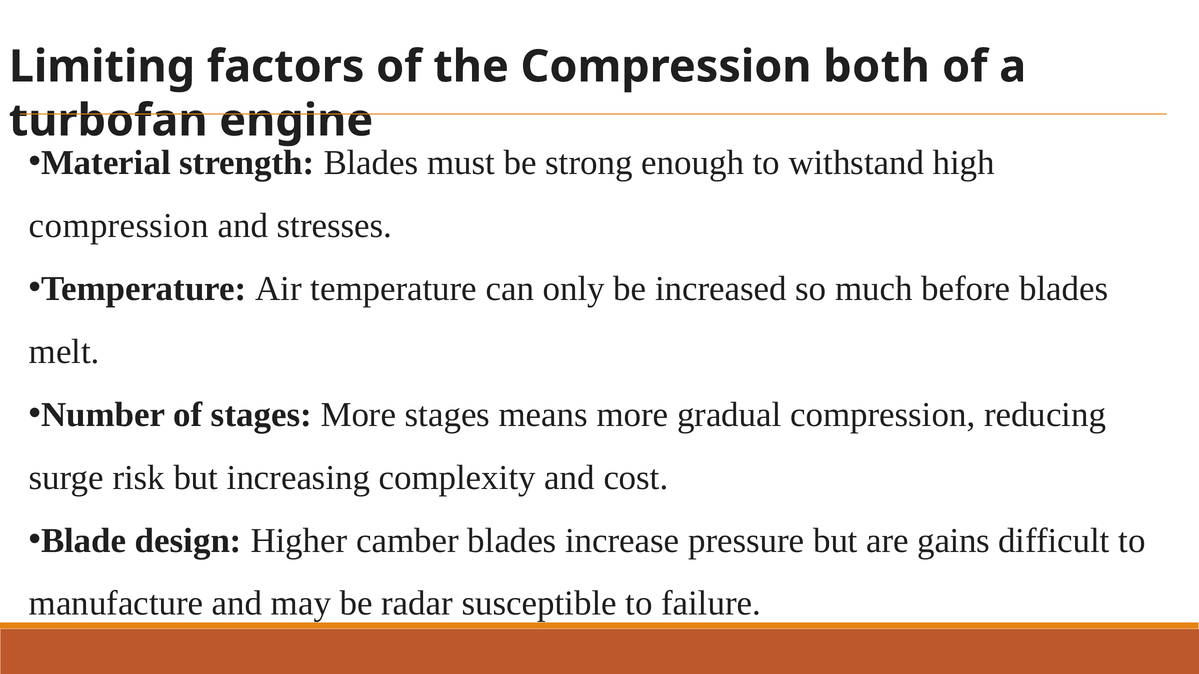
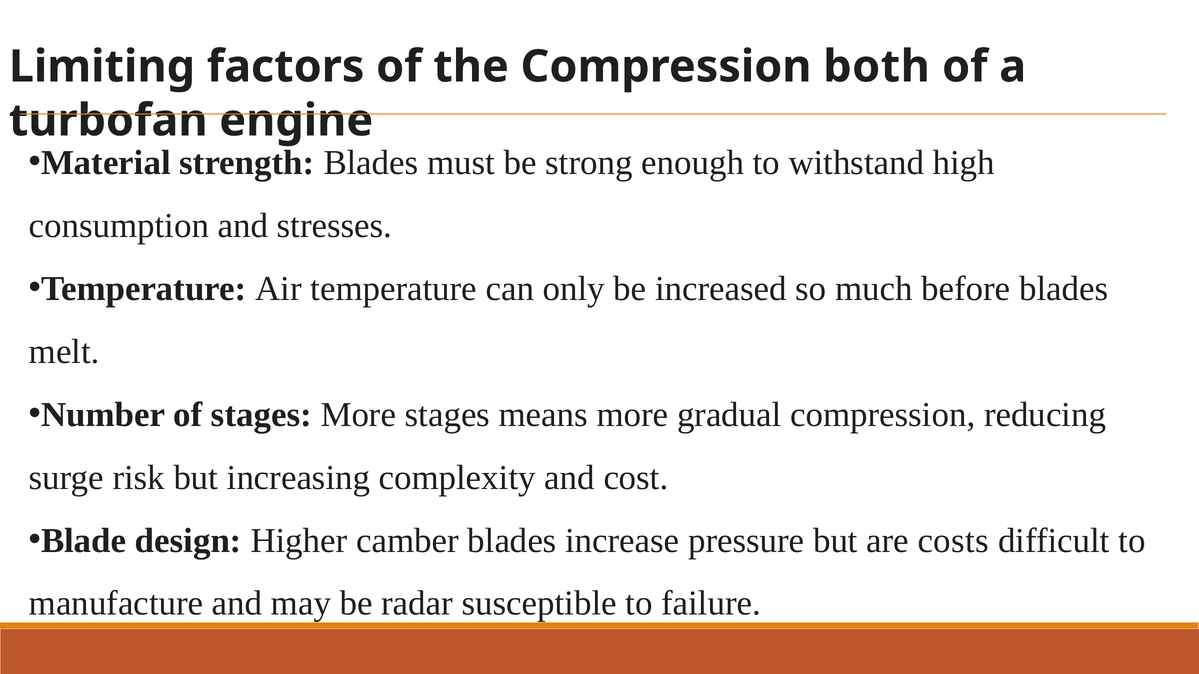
compression: compression -> consumption (119, 226)
gains: gains -> costs (953, 541)
